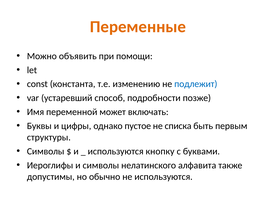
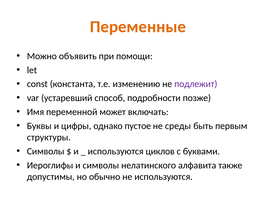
подлежит colour: blue -> purple (196, 84)
списка: списка -> среды (178, 126)
кнопку: кнопку -> циклов (160, 151)
